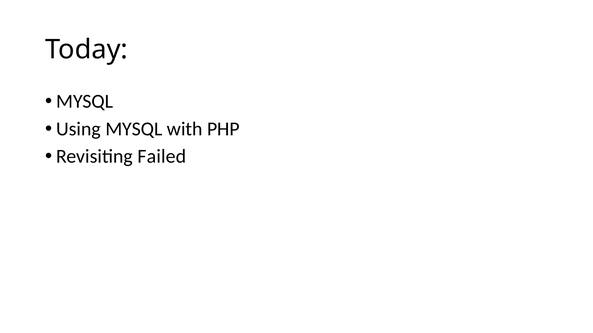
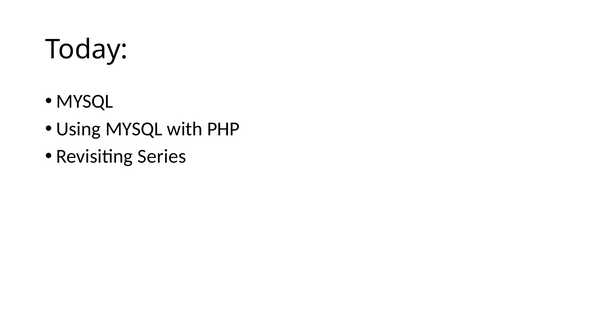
Failed: Failed -> Series (162, 157)
